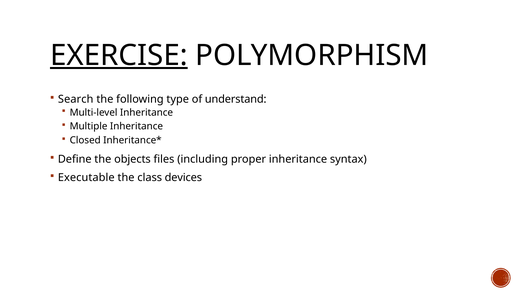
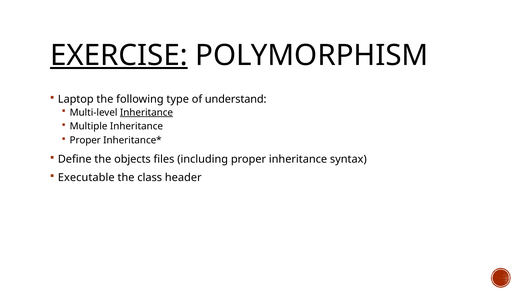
Search: Search -> Laptop (76, 99)
Inheritance underline: none -> present (147, 113)
Closed: Closed -> Proper (85, 140)
devices: devices -> header (183, 178)
